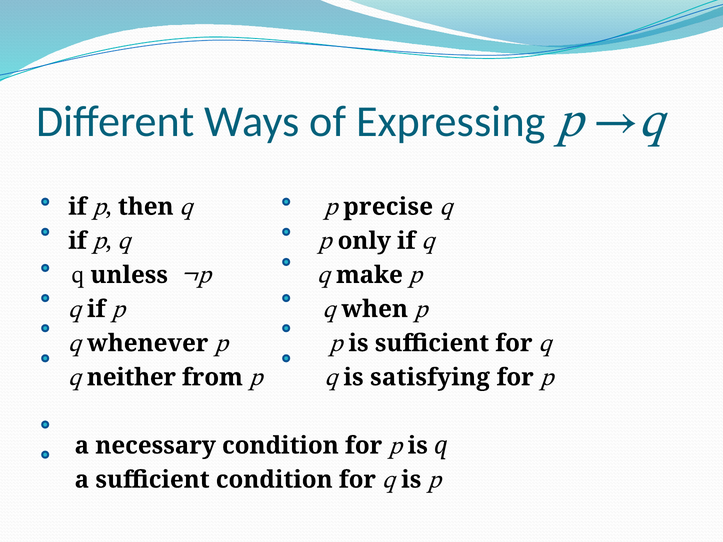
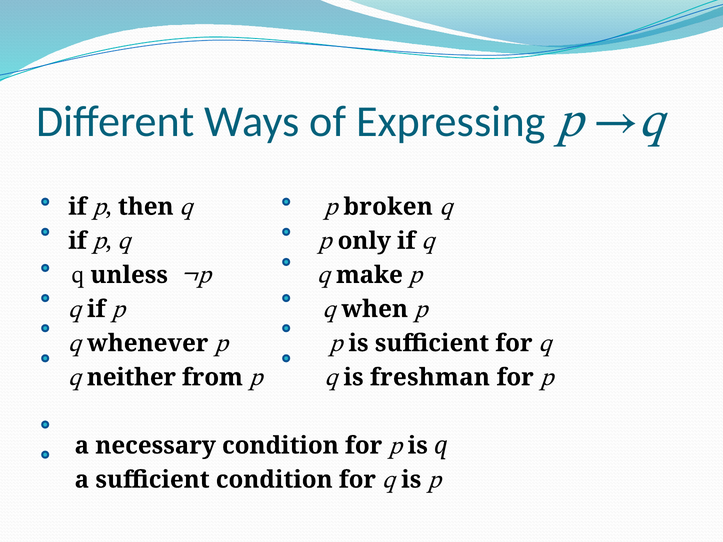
precise: precise -> broken (388, 207)
satisfying: satisfying -> freshman (430, 378)
